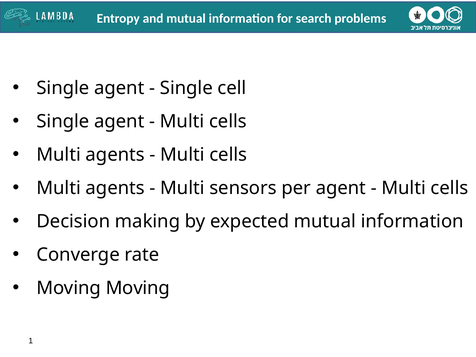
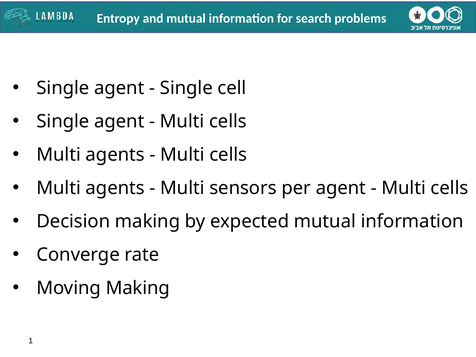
Moving Moving: Moving -> Making (138, 288)
